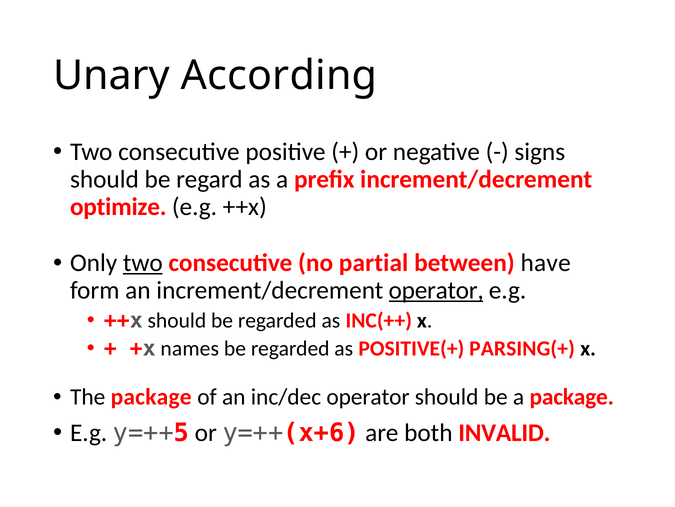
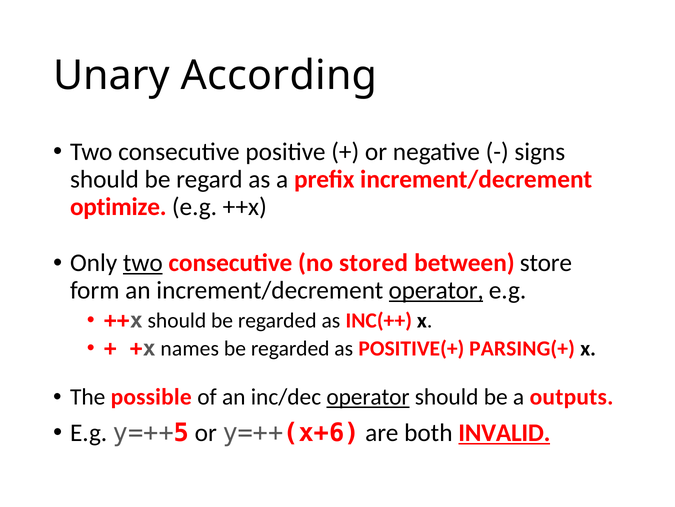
partial: partial -> stored (374, 263)
have: have -> store (546, 263)
The package: package -> possible (151, 396)
operator underline: none -> present (368, 396)
a package: package -> outputs (572, 396)
INVALID underline: none -> present (504, 432)
